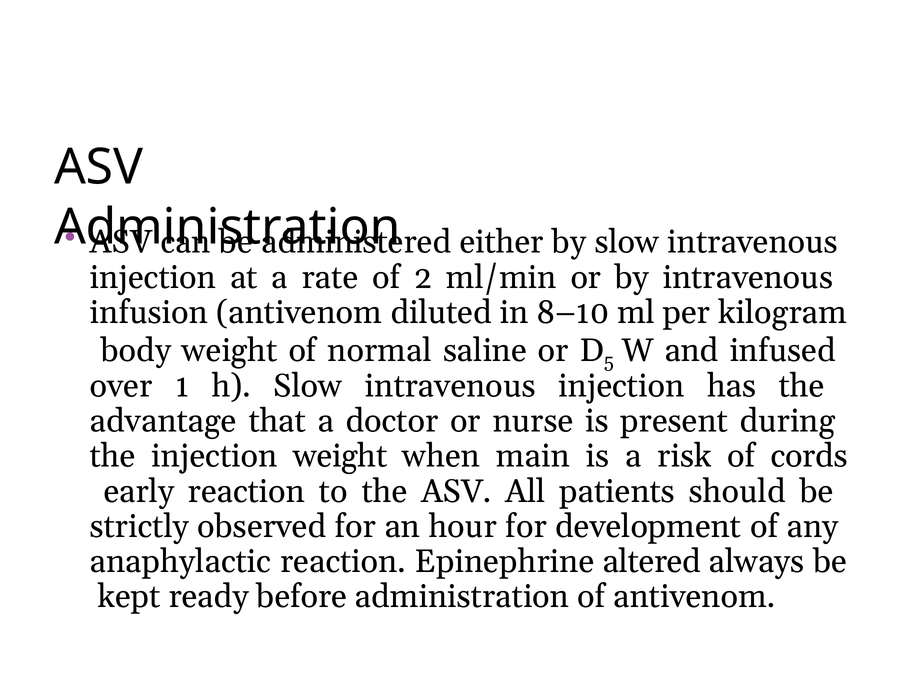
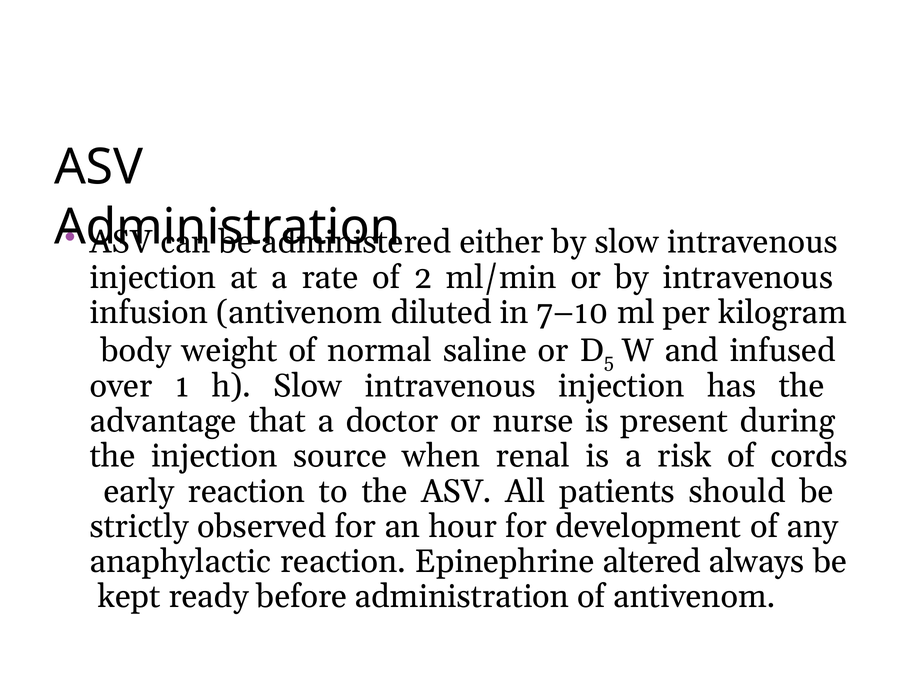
8–10: 8–10 -> 7–10 (573, 312)
injection weight: weight -> source (340, 456)
main: main -> renal (533, 456)
